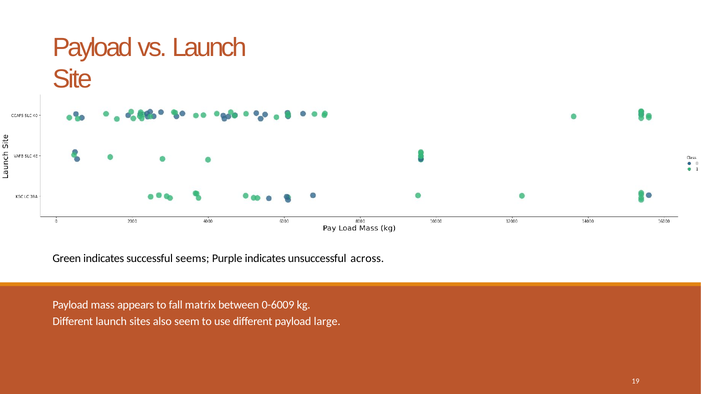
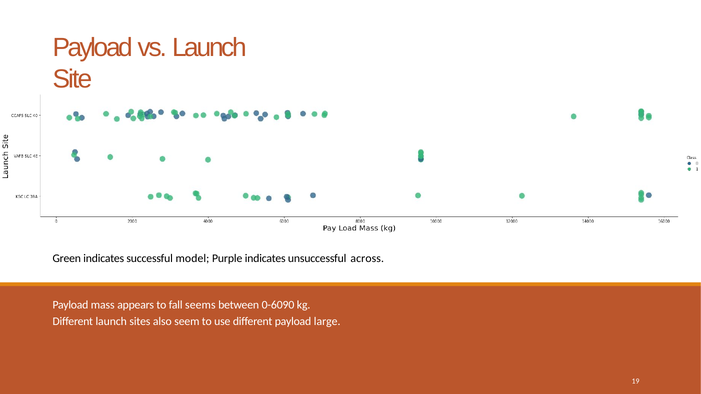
seems: seems -> model (192, 258)
matrix: matrix -> seems (200, 305)
0-6009: 0-6009 -> 0-6090 (278, 305)
